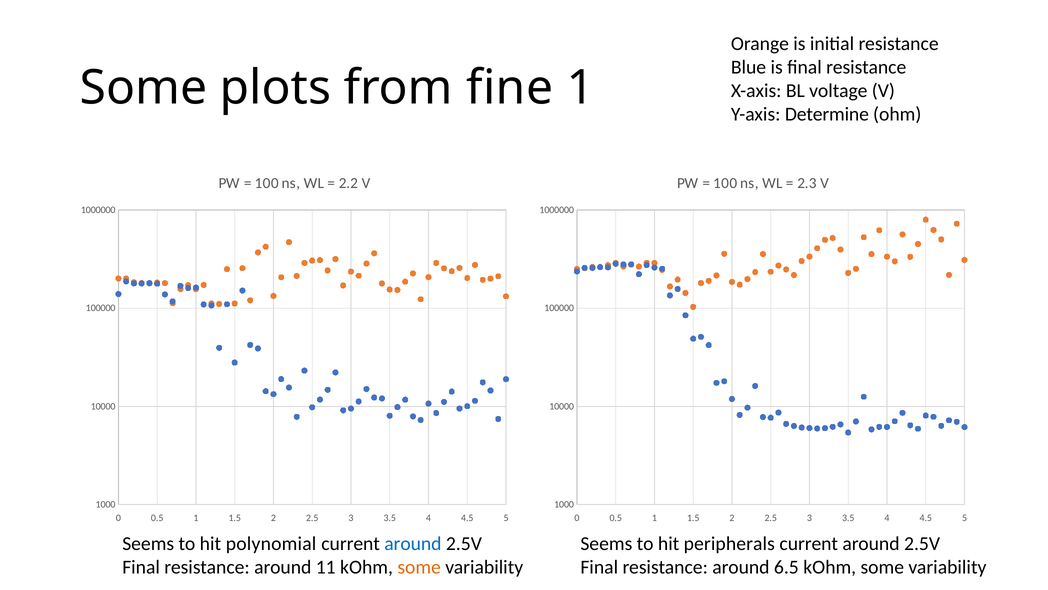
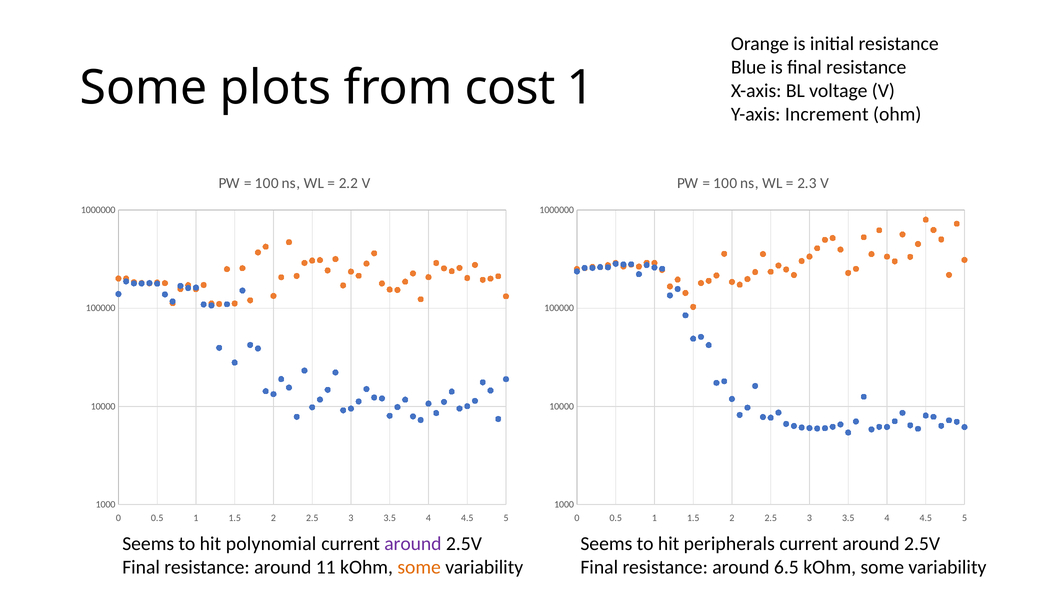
fine: fine -> cost (510, 88)
Determine: Determine -> Increment (827, 114)
around colour: blue -> purple (413, 543)
